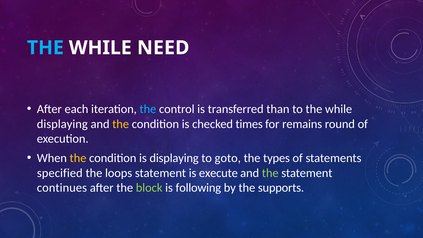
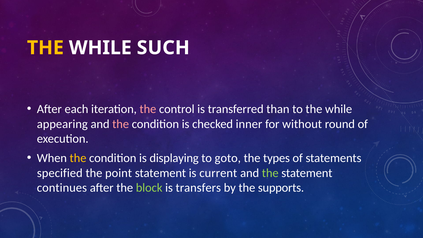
THE colour: light blue -> yellow (45, 48)
NEED: NEED -> SUCH (163, 48)
the colour: light blue -> pink (148, 109)
displaying: displaying -> appearing (62, 124)
the colour: yellow -> pink (121, 124)
times: times -> inner (249, 124)
remains: remains -> without (302, 124)
loops: loops -> point (119, 173)
execute: execute -> current (218, 173)
following: following -> transfers (198, 188)
